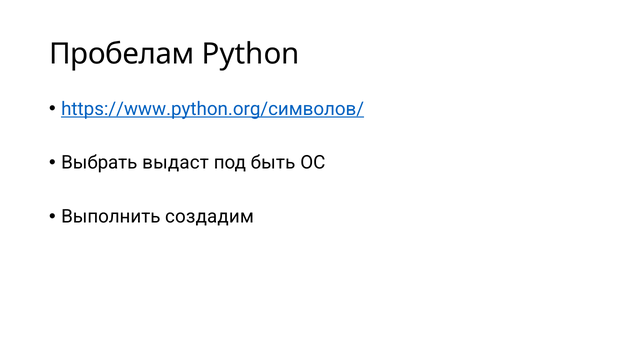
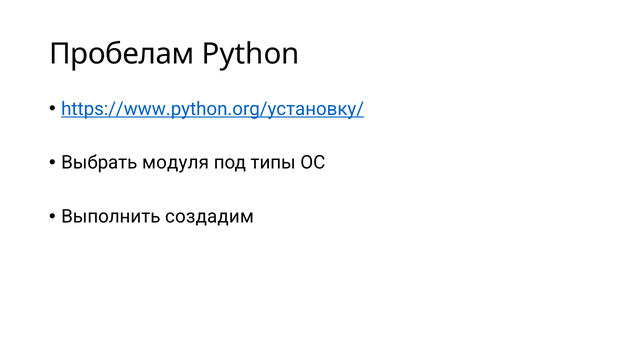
https://www.python.org/символов/: https://www.python.org/символов/ -> https://www.python.org/установку/ (213, 109)
выдаст: выдаст -> модуля (176, 163)
быть: быть -> типы (273, 163)
